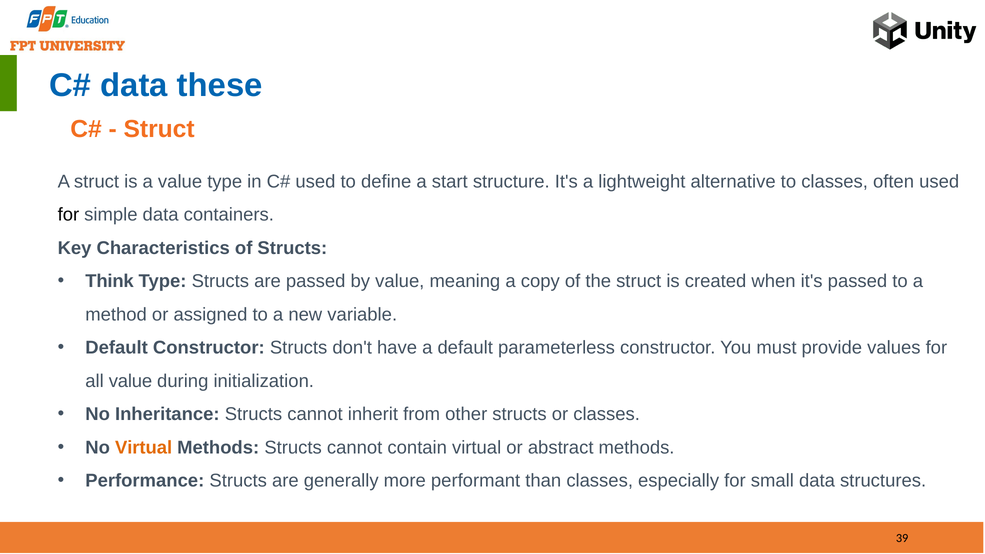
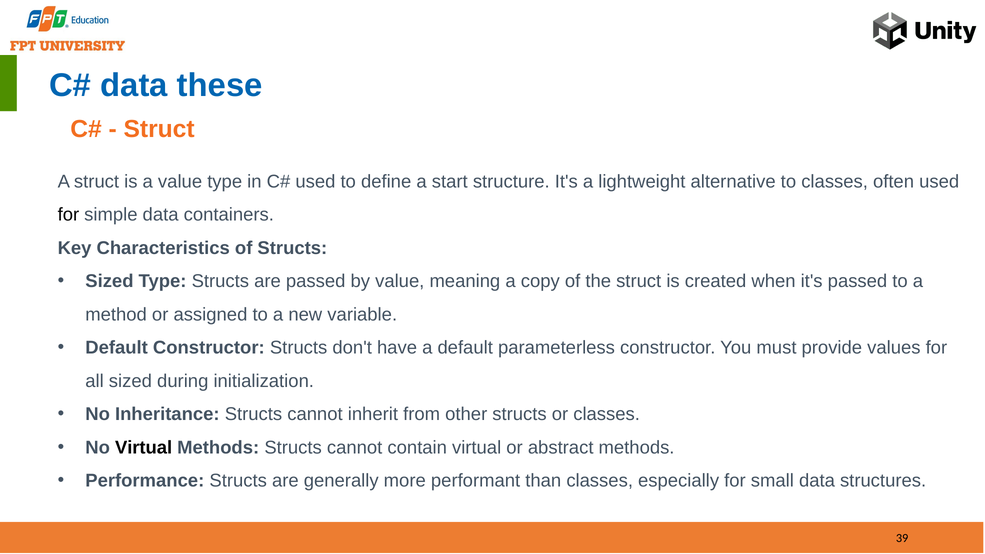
Think: Think -> Sized (109, 281)
all value: value -> sized (130, 381)
Virtual colour: orange -> black (144, 448)
